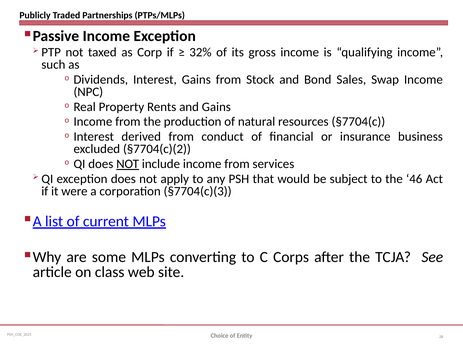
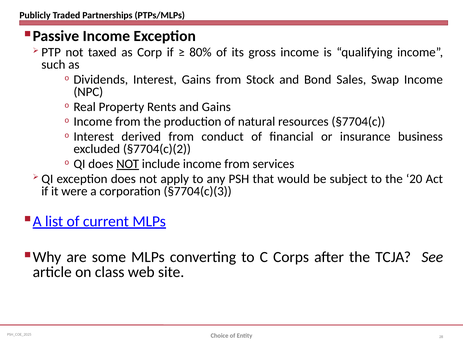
32%: 32% -> 80% (200, 52)
46: 46 -> 20 (414, 179)
